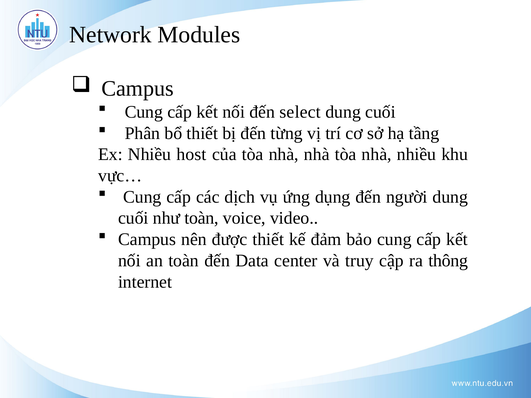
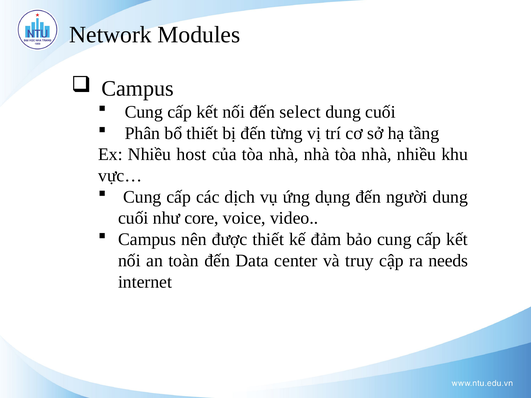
như toàn: toàn -> core (202, 218)
thông: thông -> needs (448, 261)
